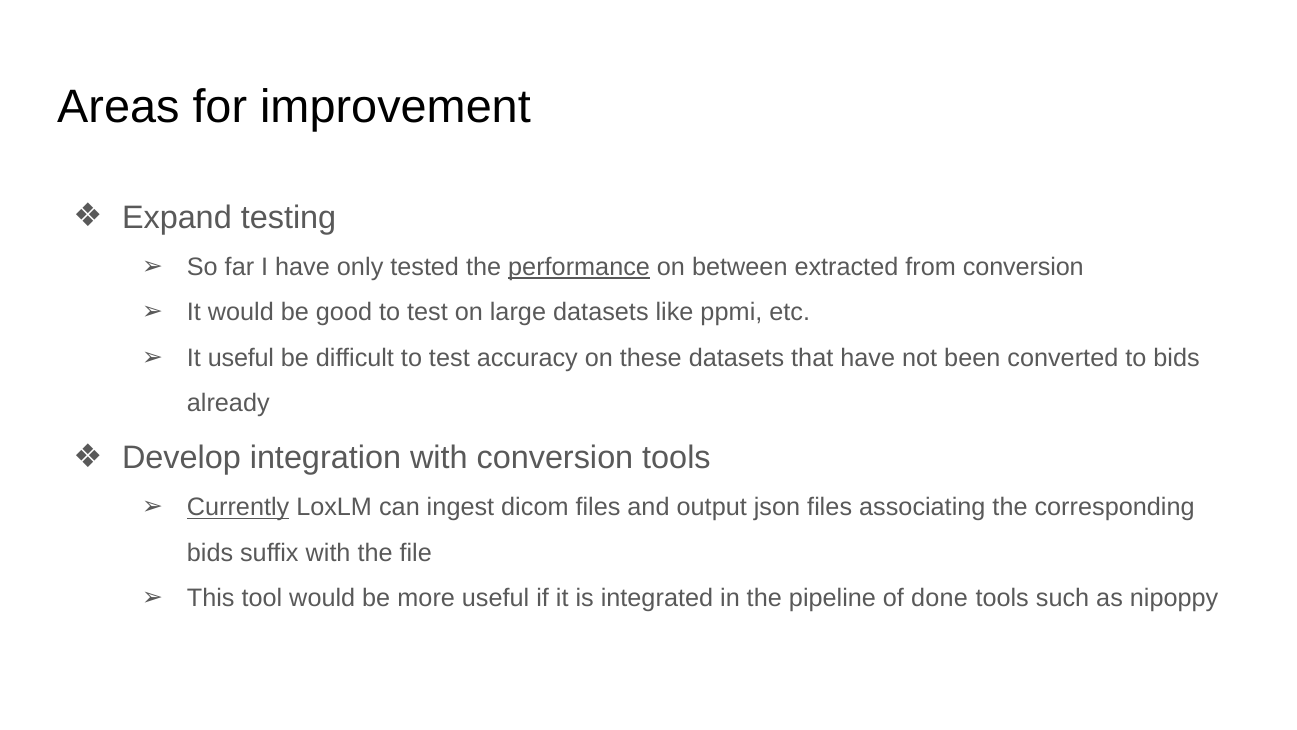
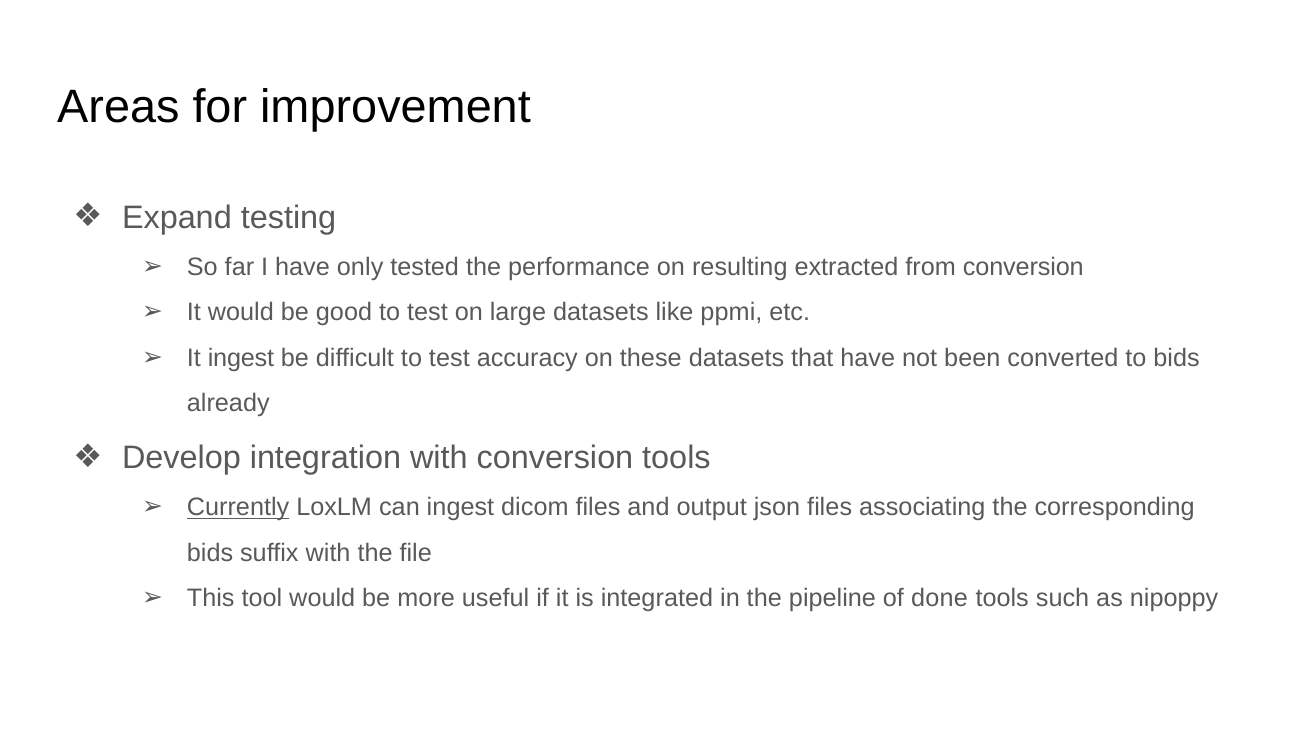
performance underline: present -> none (579, 267)
between: between -> resulting (740, 267)
It useful: useful -> ingest (241, 358)
